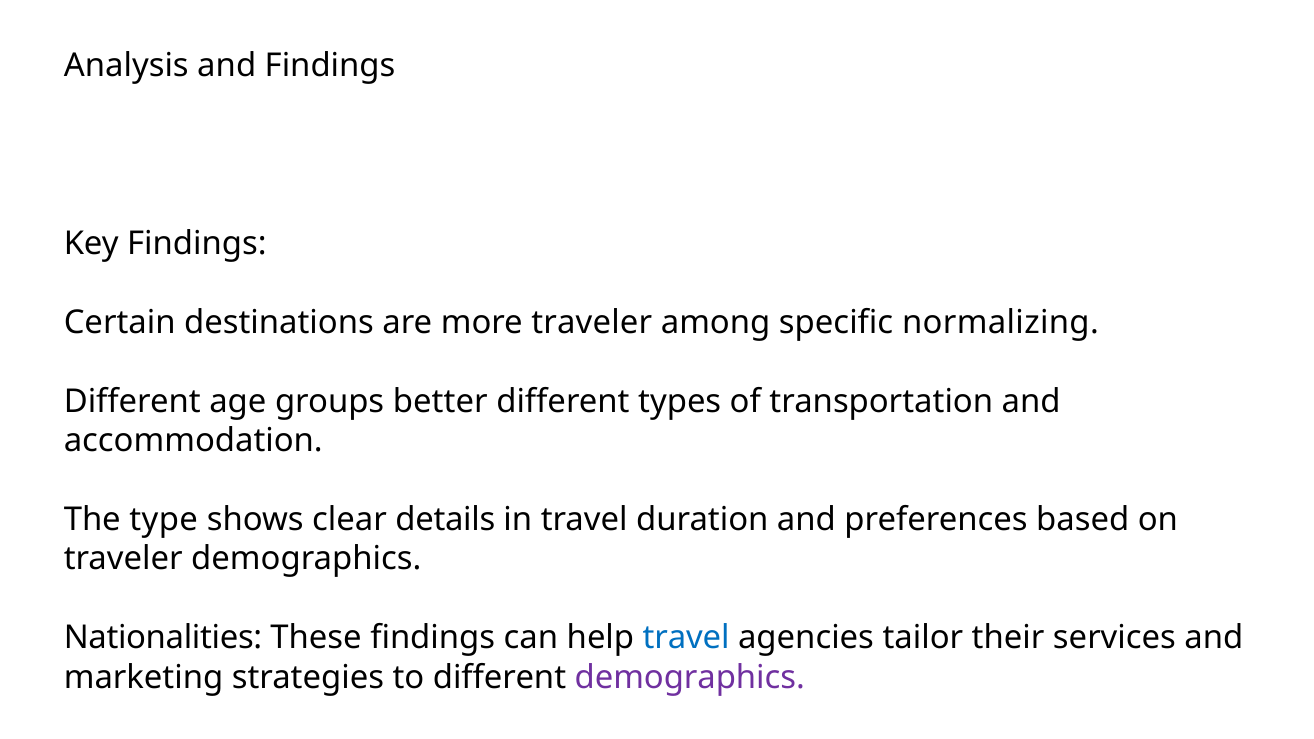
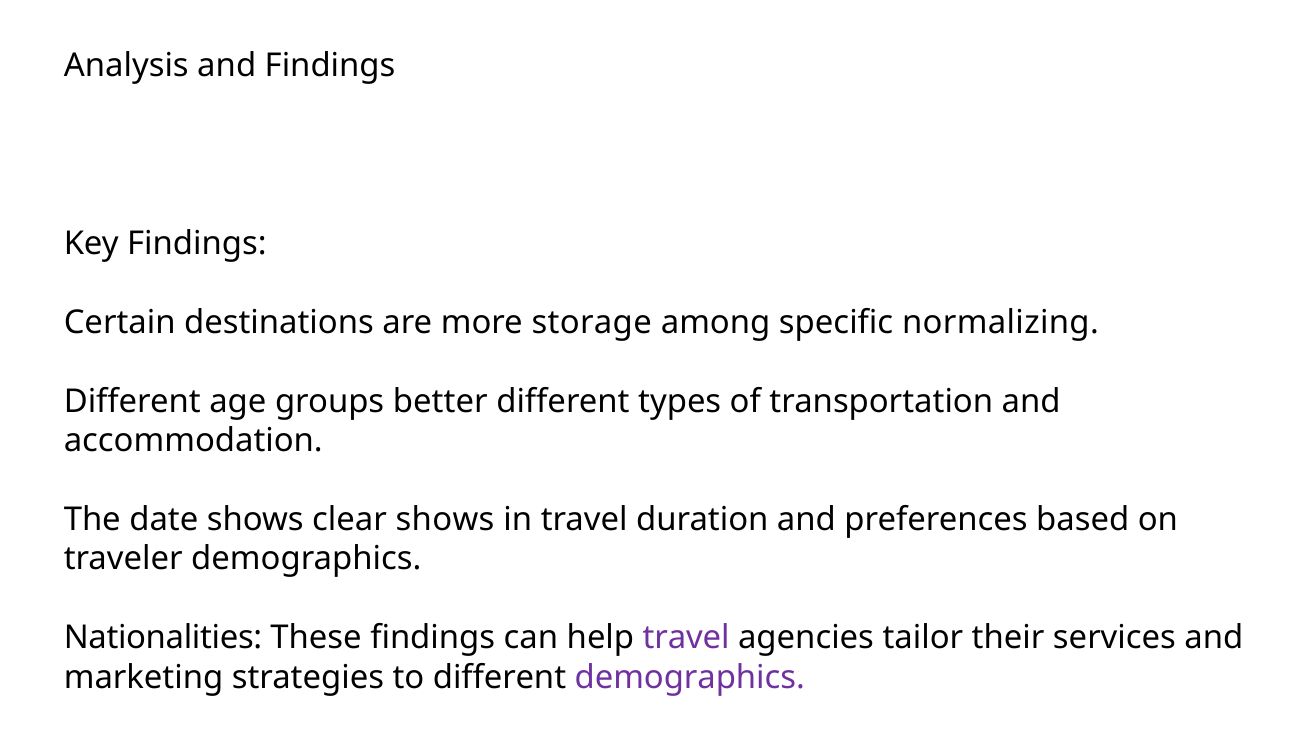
more traveler: traveler -> storage (592, 323)
type: type -> date (164, 520)
clear details: details -> shows (445, 520)
travel colour: blue -> purple (686, 638)
